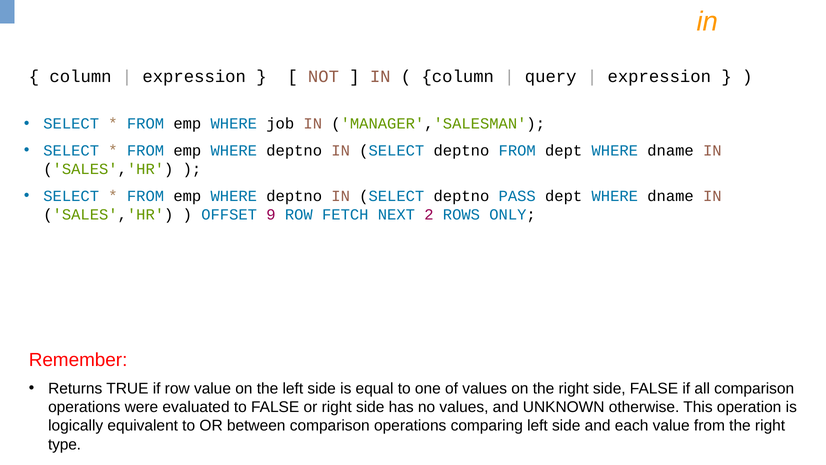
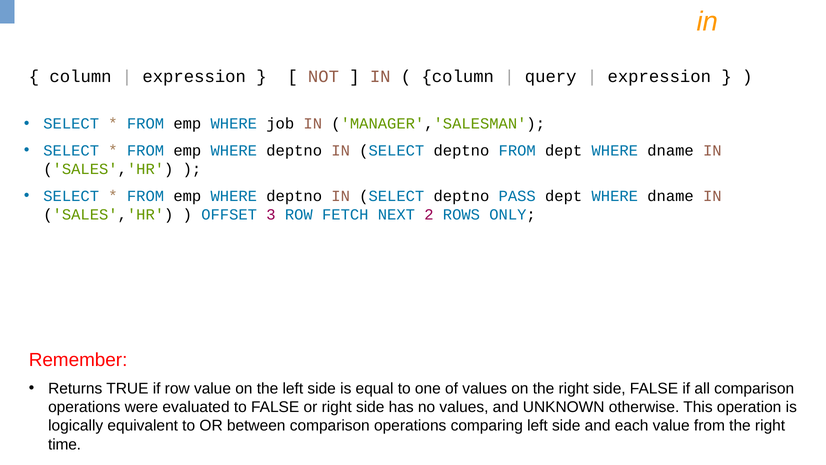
9: 9 -> 3 (271, 215)
type: type -> time (65, 444)
